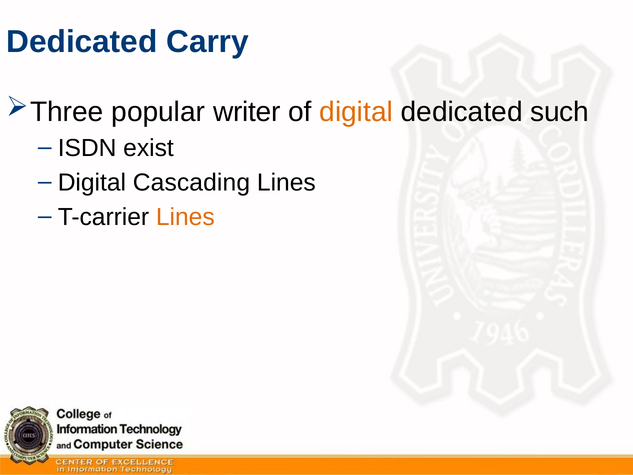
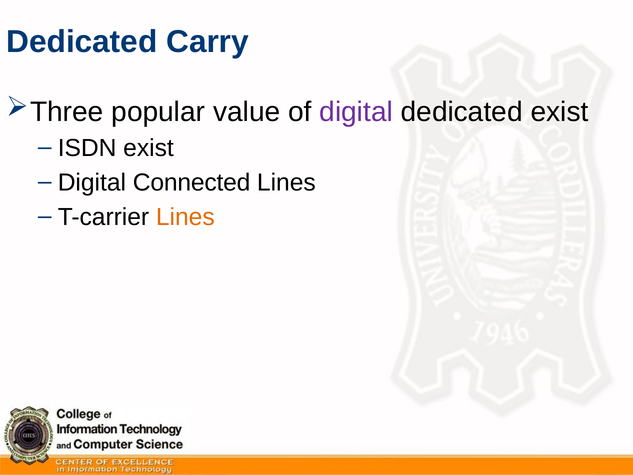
writer: writer -> value (247, 112)
digital colour: orange -> purple (356, 112)
dedicated such: such -> exist (559, 112)
Cascading: Cascading -> Connected (192, 183)
